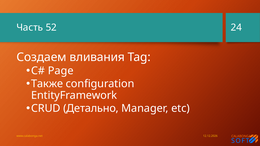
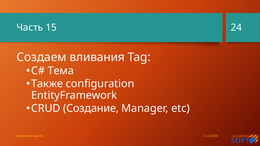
52: 52 -> 15 (51, 28)
Page: Page -> Тема (61, 71)
Детально: Детально -> Создание (91, 109)
